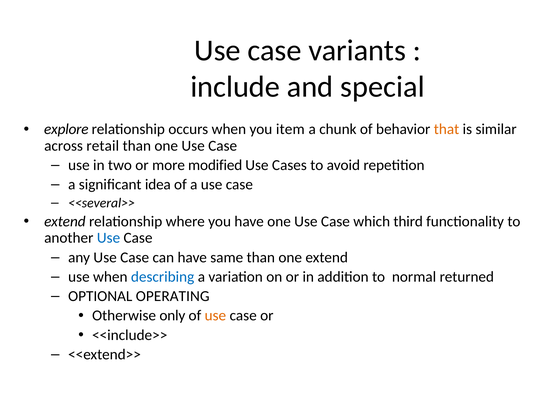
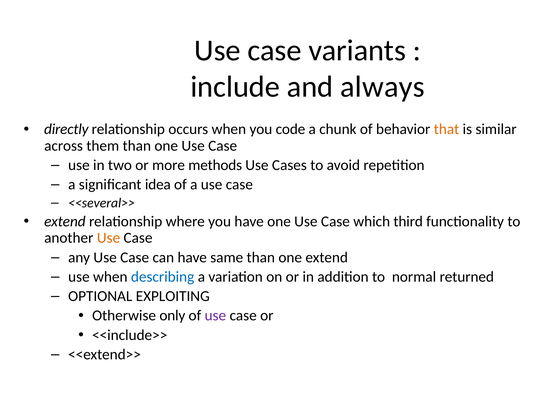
special: special -> always (382, 87)
explore: explore -> directly (66, 129)
item: item -> code (290, 129)
retail: retail -> them (103, 146)
modified: modified -> methods (215, 165)
Use colour: blue -> orange (109, 238)
OPERATING: OPERATING -> EXPLOITING (173, 296)
use colour: orange -> purple (215, 316)
